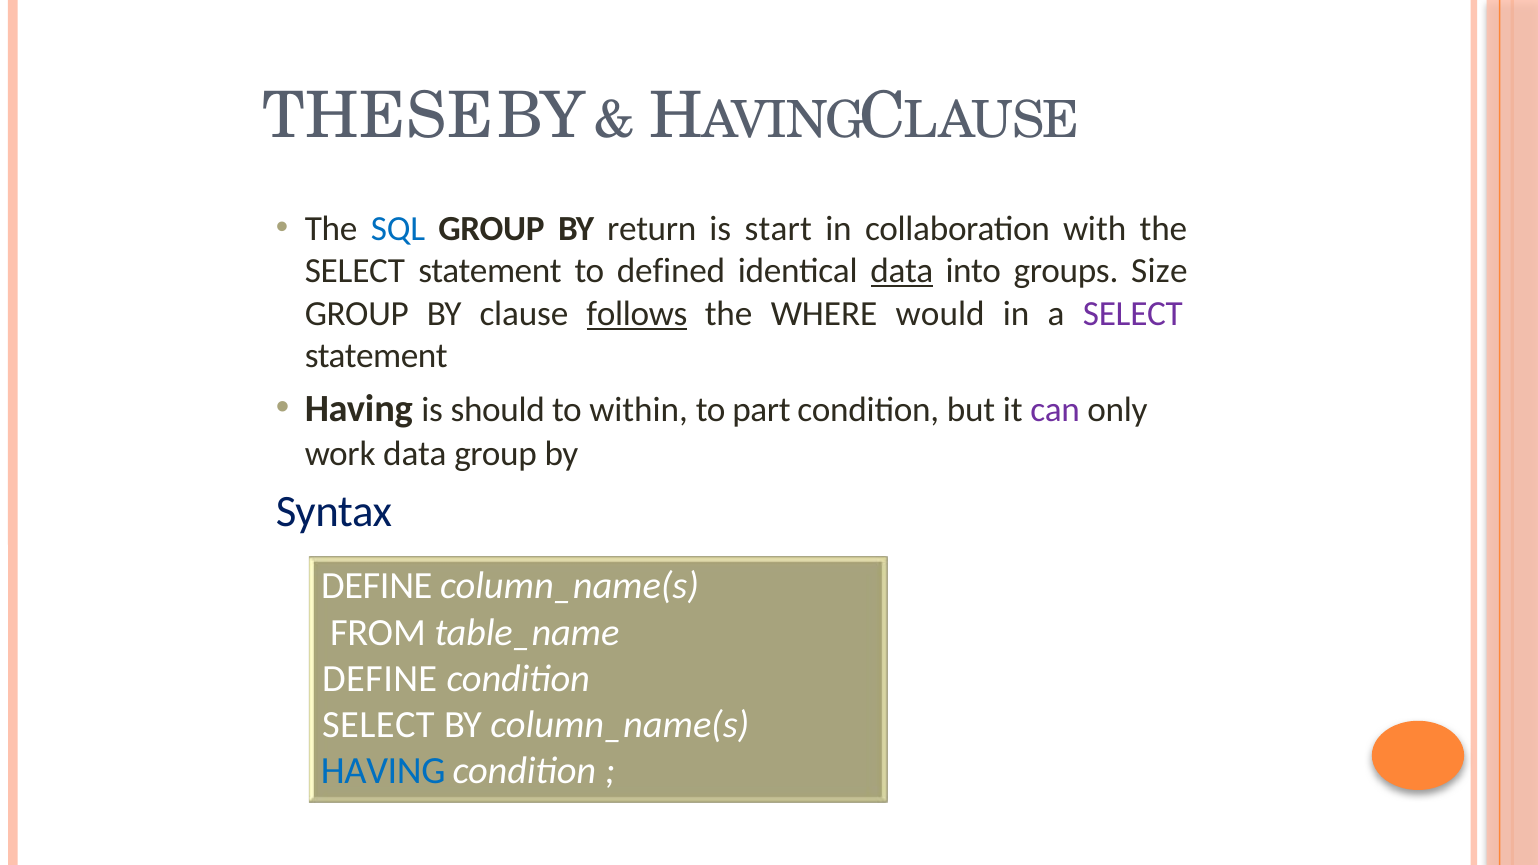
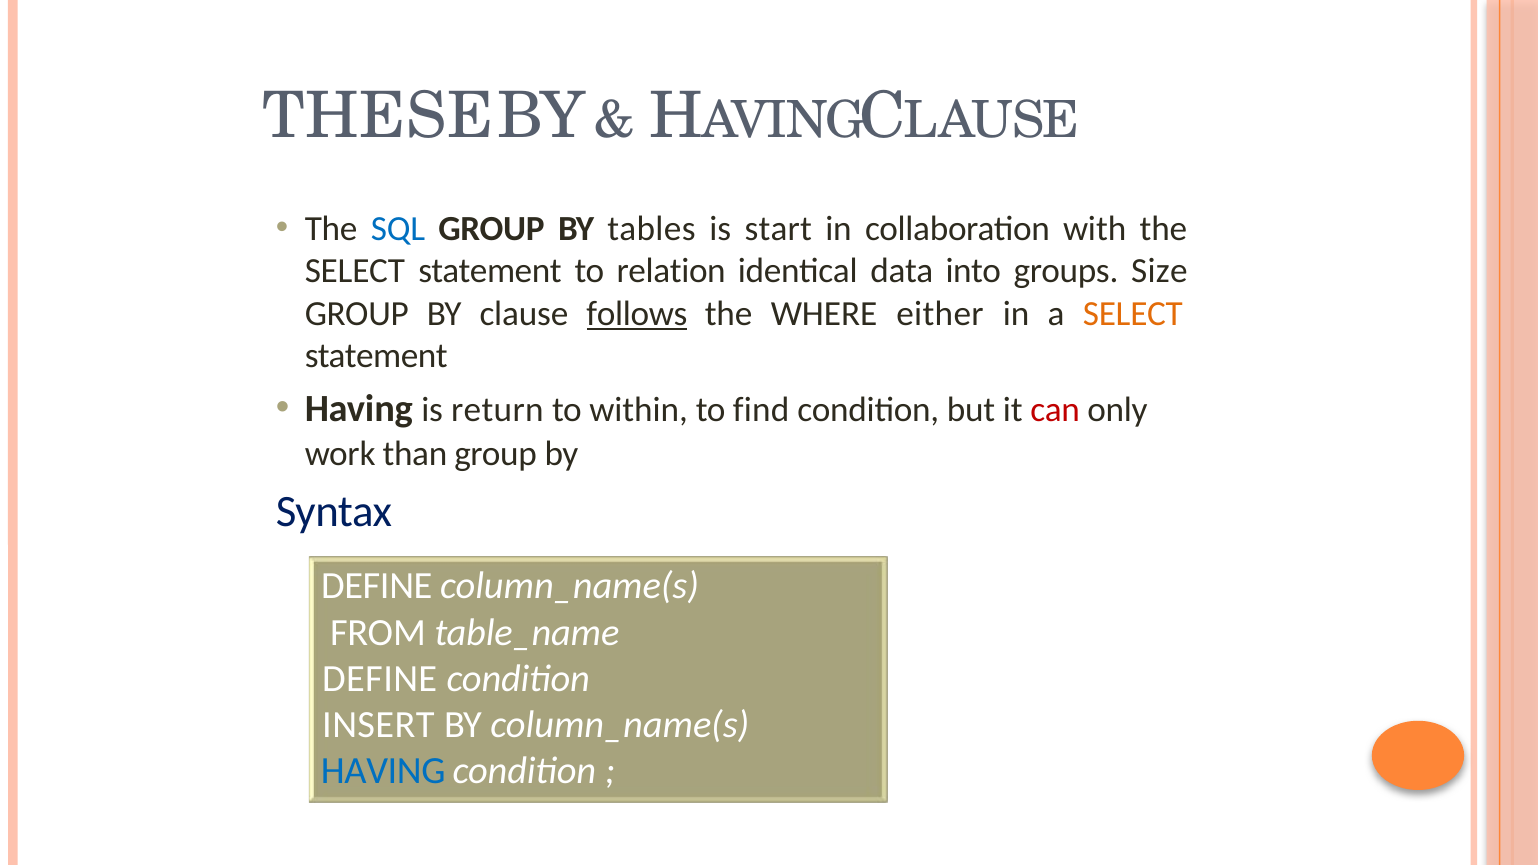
return: return -> tables (651, 229)
defined: defined -> relation (671, 271)
data underline: present -> none (902, 271)
would: would -> either (940, 314)
SELECT colour: purple -> orange (1133, 314)
should: should -> return (497, 410)
part: part -> find (761, 410)
can colour: purple -> red (1055, 410)
work data: data -> than (415, 454)
SELECT: SELECT -> INSERT (378, 725)
